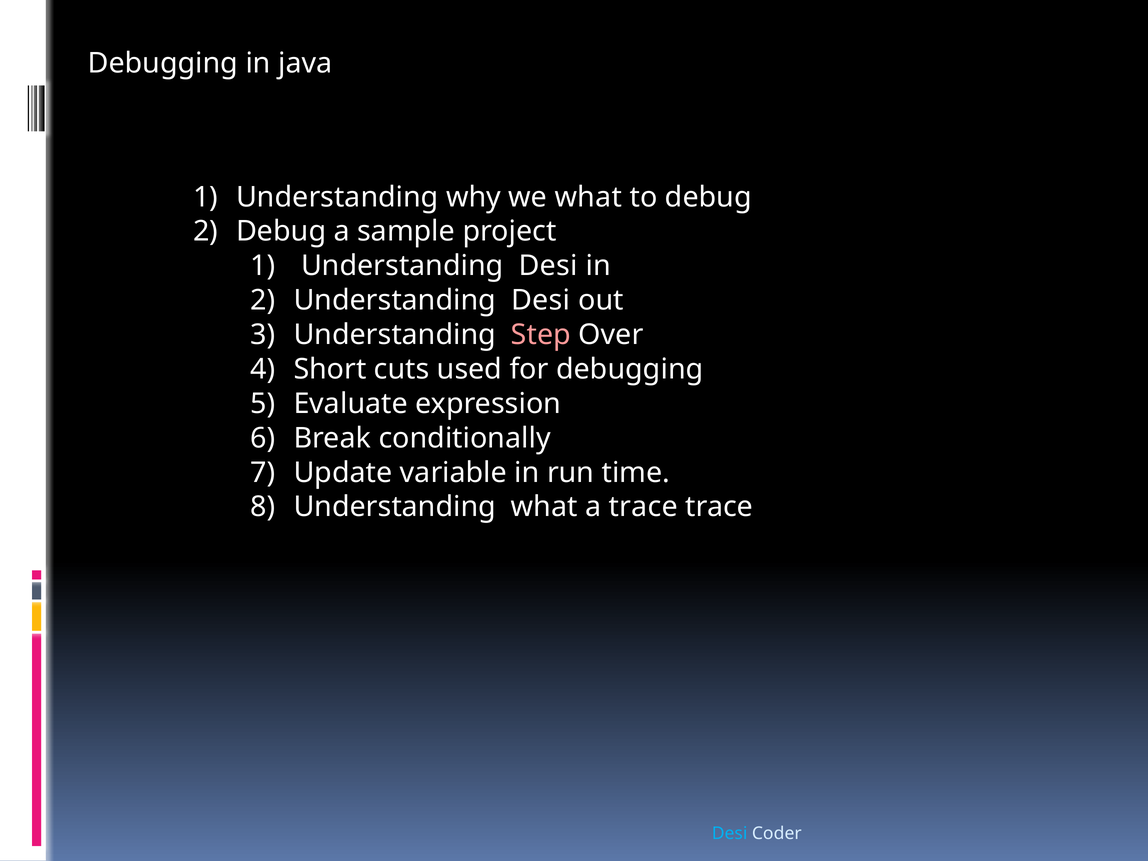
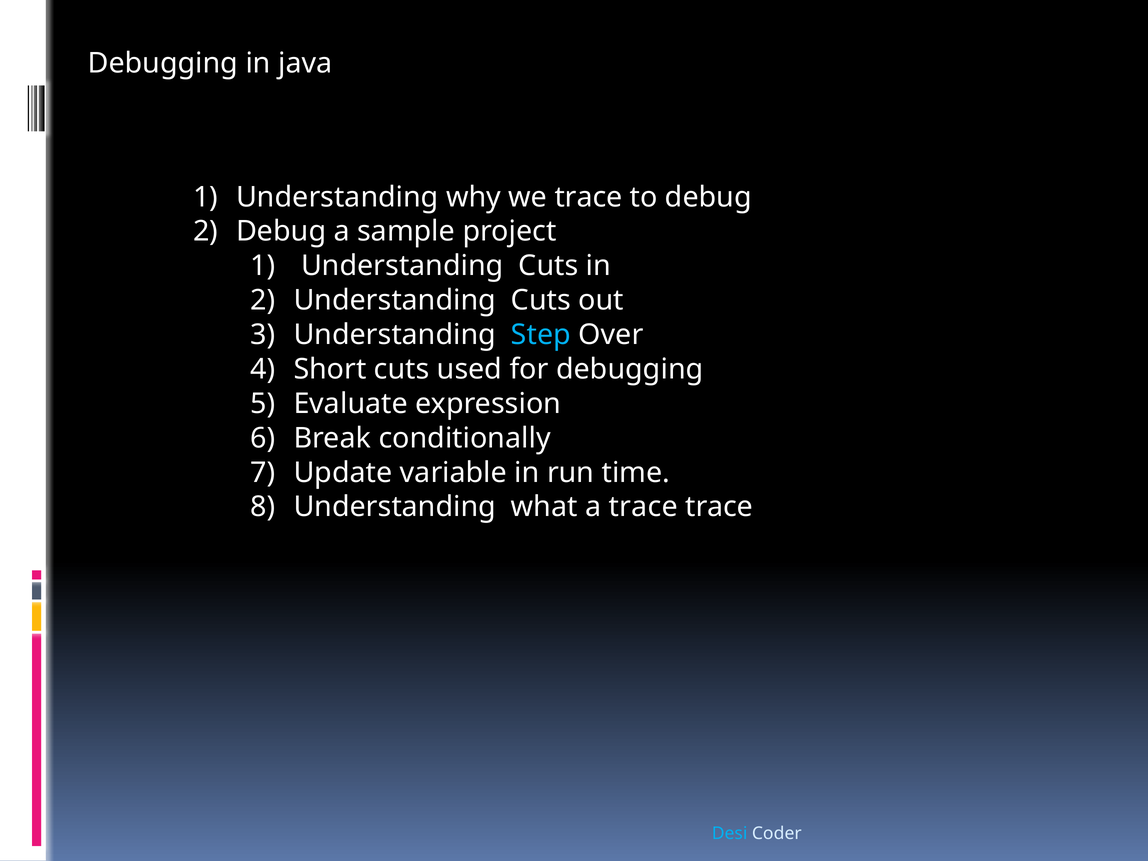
we what: what -> trace (589, 197)
Desi: Desi -> Cuts (548, 266)
Desi: Desi -> Cuts (541, 300)
Step colour: pink -> light blue (541, 335)
